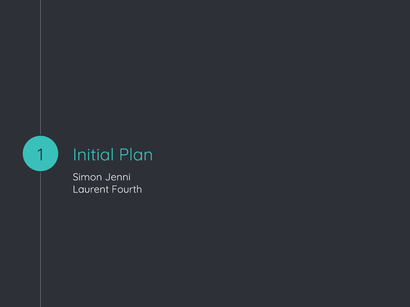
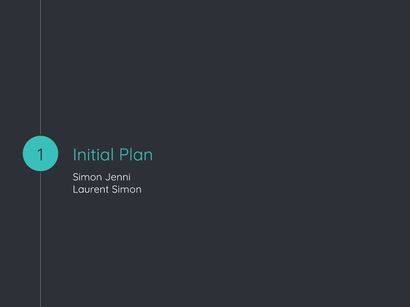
Laurent Fourth: Fourth -> Simon (127, 190)
